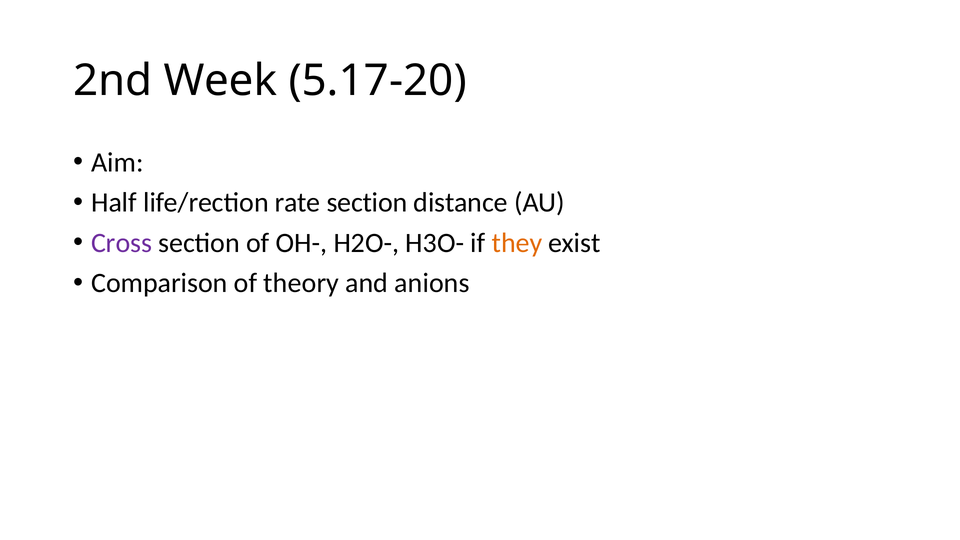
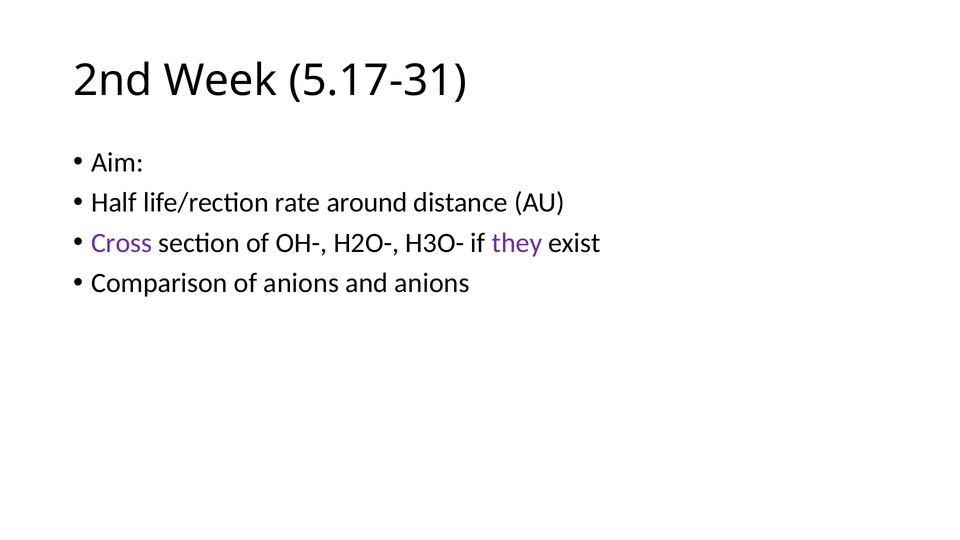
5.17-20: 5.17-20 -> 5.17-31 (378, 81)
rate section: section -> around (367, 203)
they colour: orange -> purple (517, 243)
of theory: theory -> anions (301, 283)
